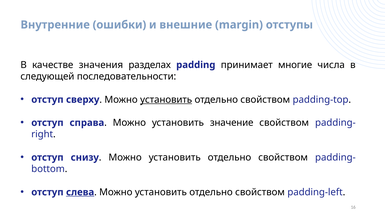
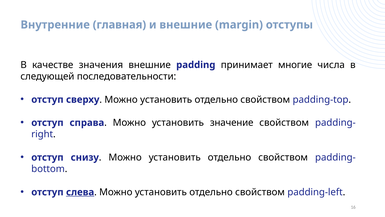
ошибки: ошибки -> главная (119, 25)
значения разделах: разделах -> внешние (150, 65)
установить underline: present -> none (166, 99)
